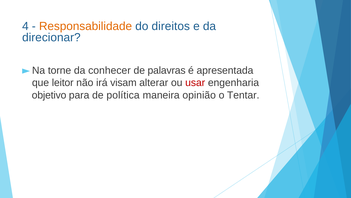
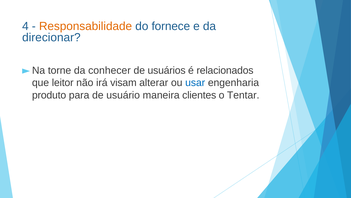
direitos: direitos -> fornece (171, 26)
palavras: palavras -> usuários (167, 70)
apresentada: apresentada -> relacionados (225, 70)
usar colour: red -> blue (195, 83)
objetivo: objetivo -> produto (49, 95)
política: política -> usuário (123, 95)
opinião: opinião -> clientes (199, 95)
